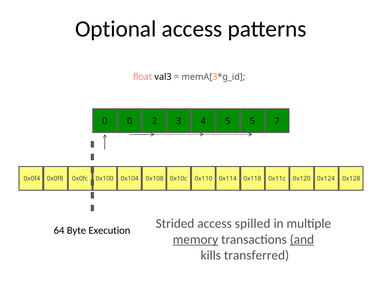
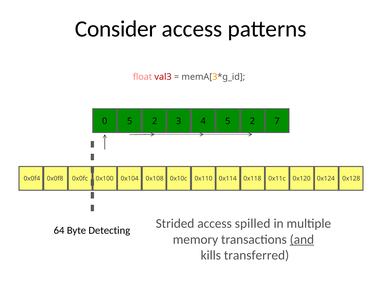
Optional: Optional -> Consider (116, 29)
val3 colour: black -> red (163, 77)
0 0: 0 -> 5 (130, 121)
4 5 5: 5 -> 2 (252, 121)
Execution: Execution -> Detecting (109, 231)
memory underline: present -> none (195, 240)
